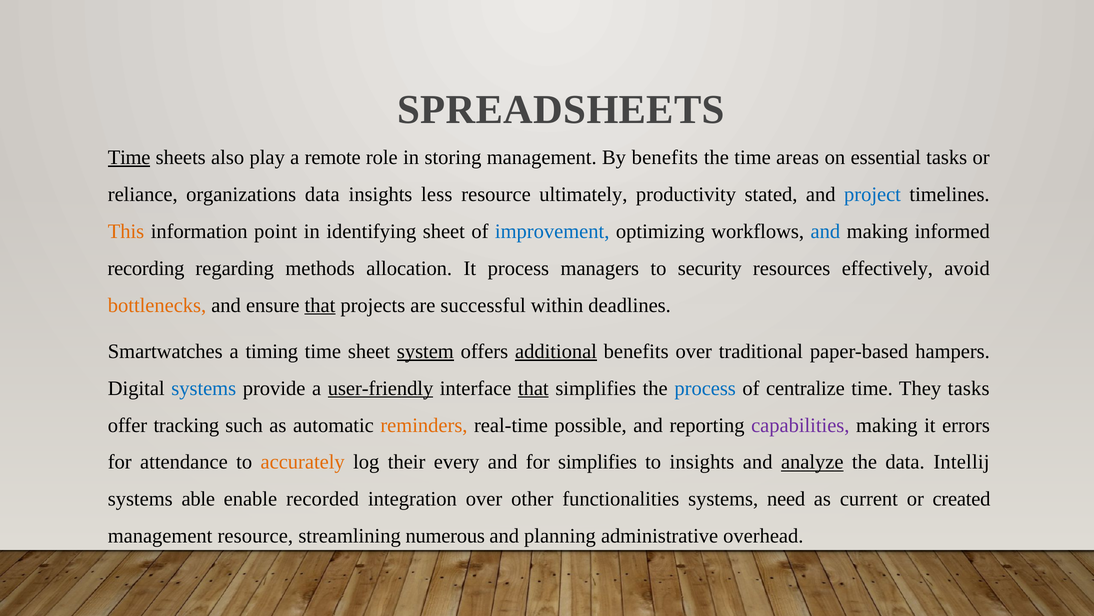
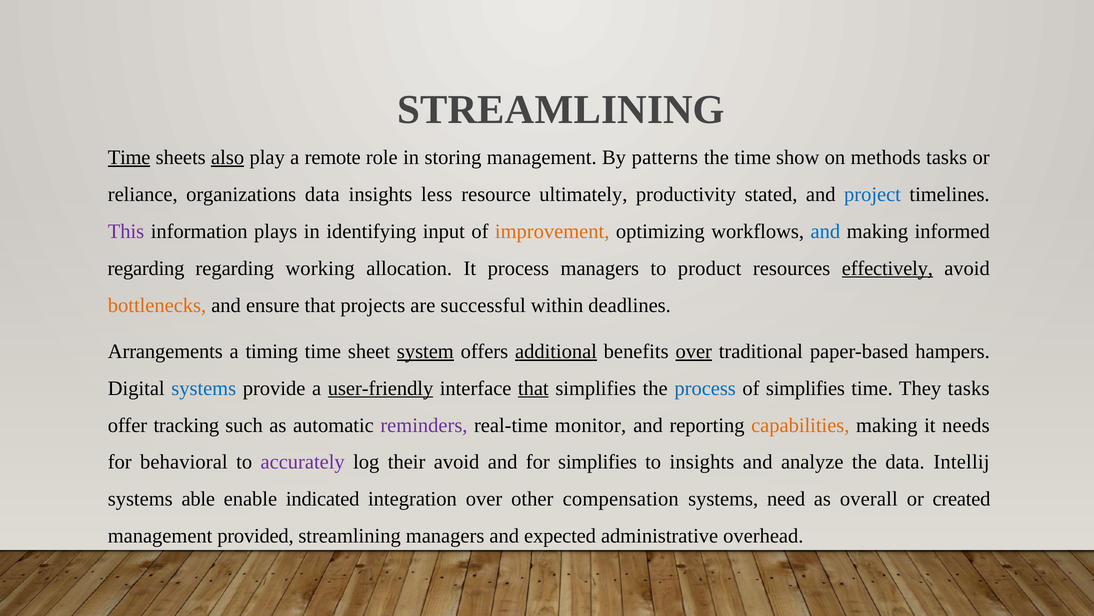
SPREADSHEETS: SPREADSHEETS -> STREAMLINING (561, 110)
also underline: none -> present (228, 157)
By benefits: benefits -> patterns (665, 157)
areas: areas -> show (798, 157)
essential: essential -> methods (886, 157)
This colour: orange -> purple (126, 231)
point: point -> plays (276, 231)
identifying sheet: sheet -> input (444, 231)
improvement colour: blue -> orange (552, 231)
recording: recording -> regarding (146, 268)
methods: methods -> working (320, 268)
security: security -> product (710, 268)
effectively underline: none -> present (887, 268)
that underline: present -> none (320, 305)
Smartwatches: Smartwatches -> Arrangements (165, 351)
over underline: none -> present (694, 351)
of centralize: centralize -> simplifies (805, 388)
reminders colour: orange -> purple (424, 425)
possible: possible -> monitor (591, 425)
capabilities colour: purple -> orange (800, 425)
errors: errors -> needs (966, 425)
attendance: attendance -> behavioral (184, 462)
accurately colour: orange -> purple (303, 462)
their every: every -> avoid (457, 462)
analyze underline: present -> none (812, 462)
recorded: recorded -> indicated (323, 499)
functionalities: functionalities -> compensation (621, 499)
current: current -> overall (869, 499)
management resource: resource -> provided (255, 536)
streamlining numerous: numerous -> managers (445, 536)
planning: planning -> expected (560, 536)
